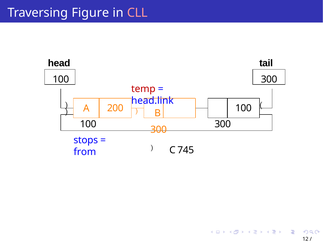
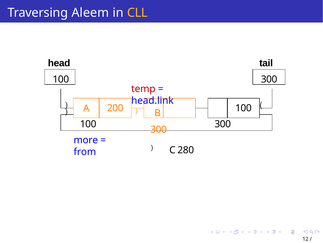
Figure: Figure -> Aleem (90, 13)
CLL colour: pink -> yellow (137, 13)
stops: stops -> more (86, 140)
745: 745 -> 280 (186, 150)
